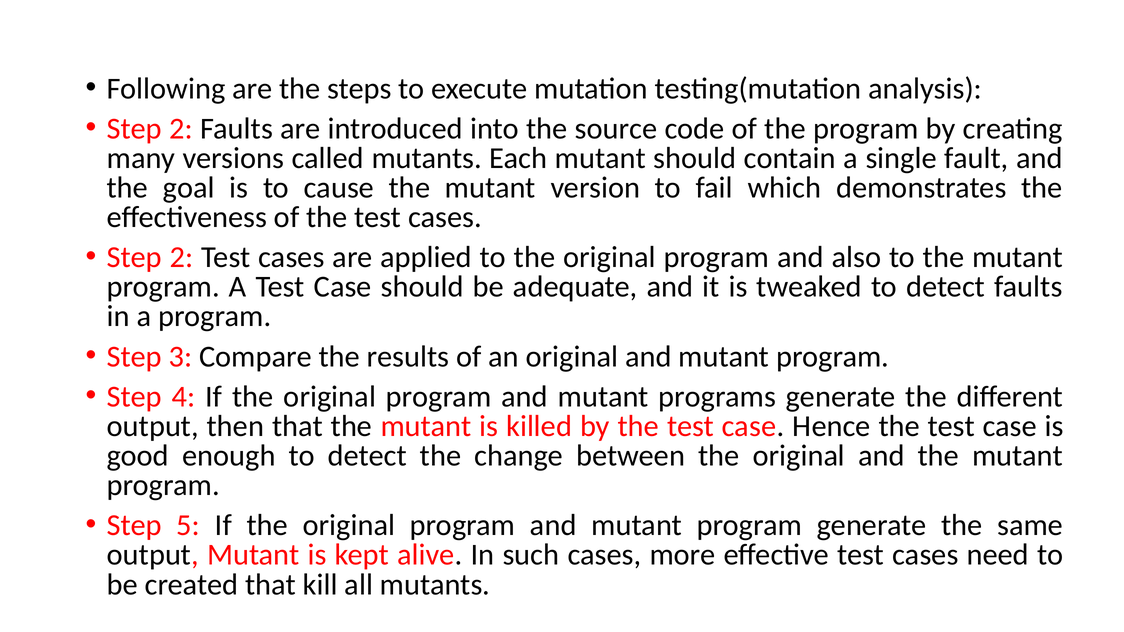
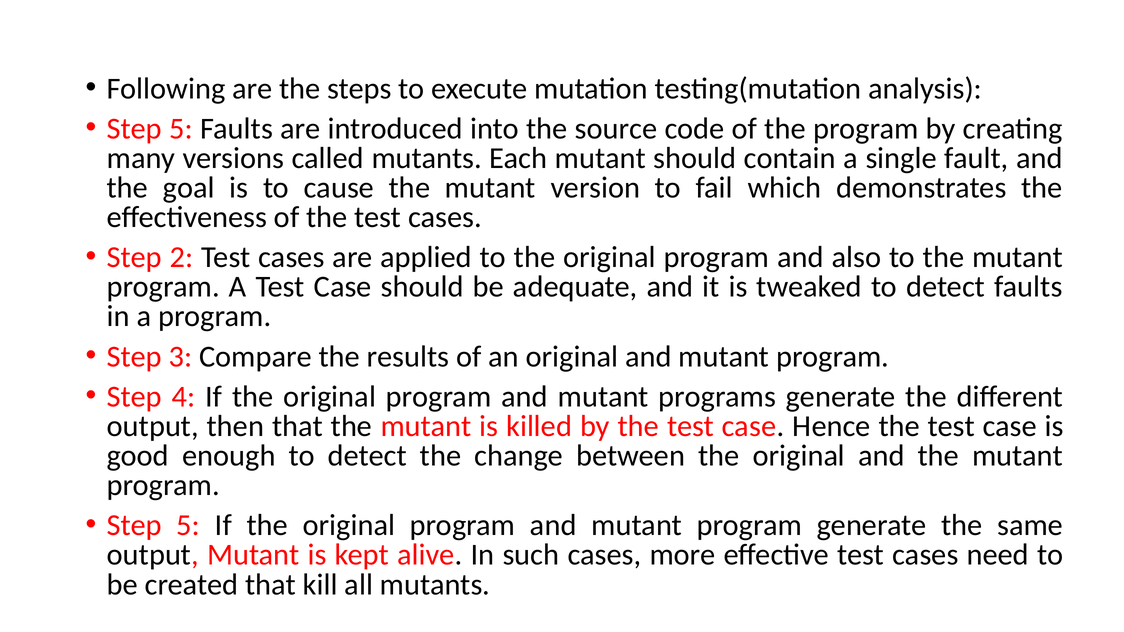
2: 2 -> 5 (181, 129)
